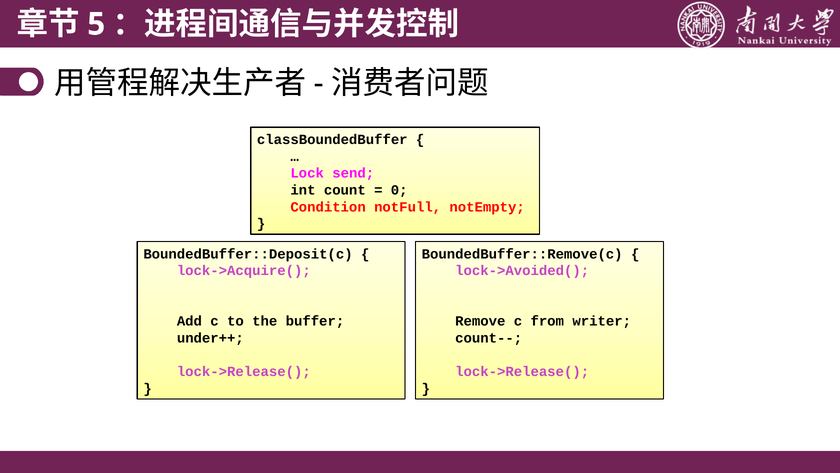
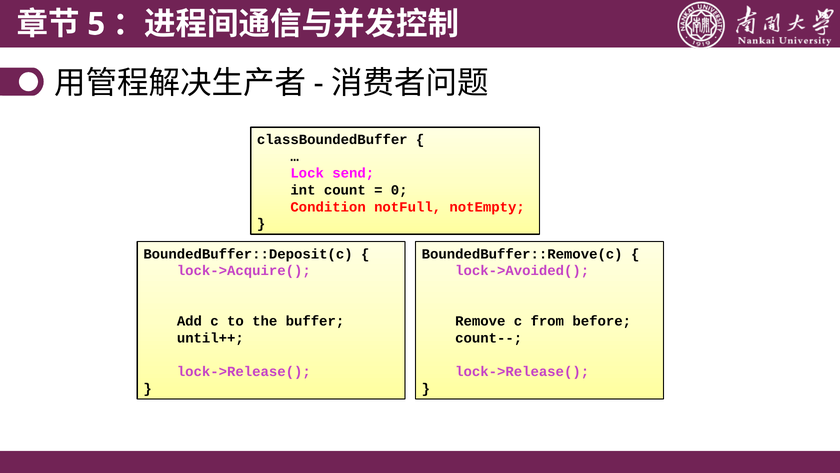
writer: writer -> before (602, 321)
under++: under++ -> until++ (210, 338)
